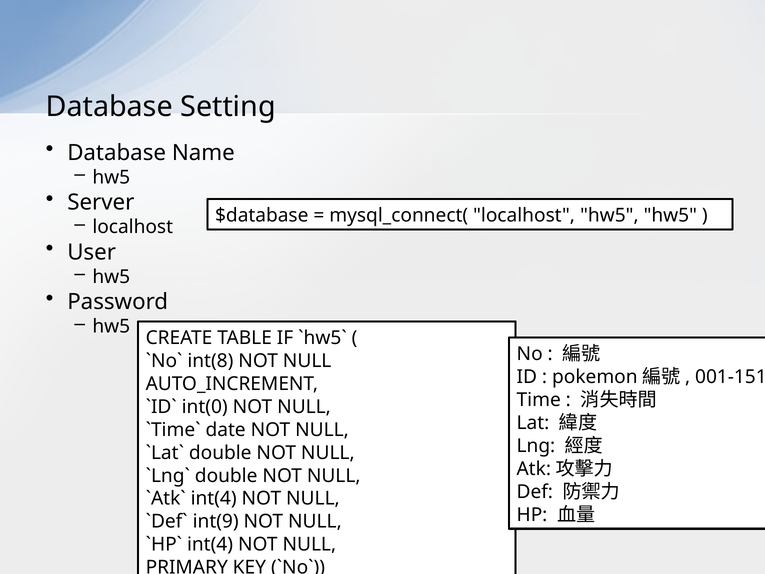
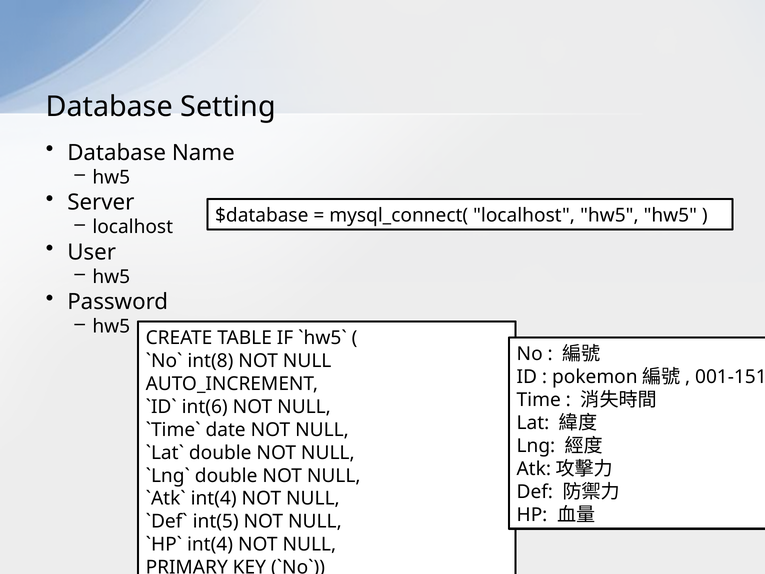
int(0: int(0 -> int(6 (205, 407)
int(9: int(9 -> int(5 (216, 521)
